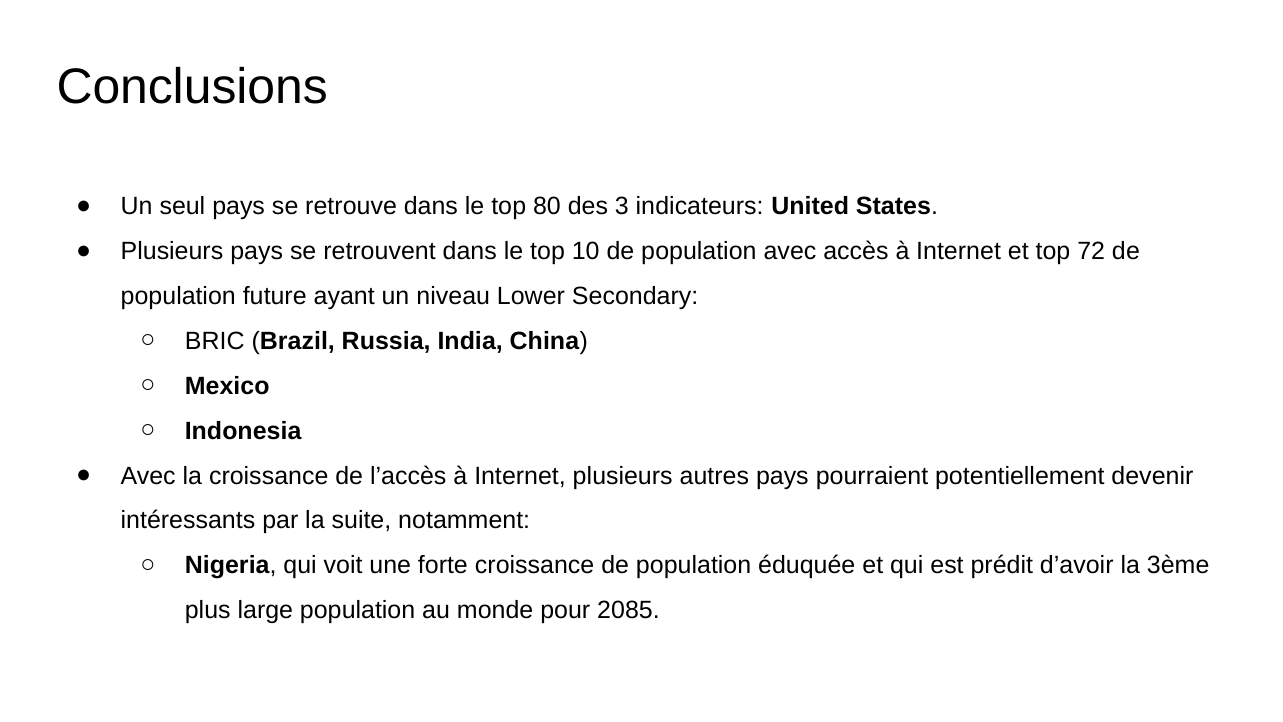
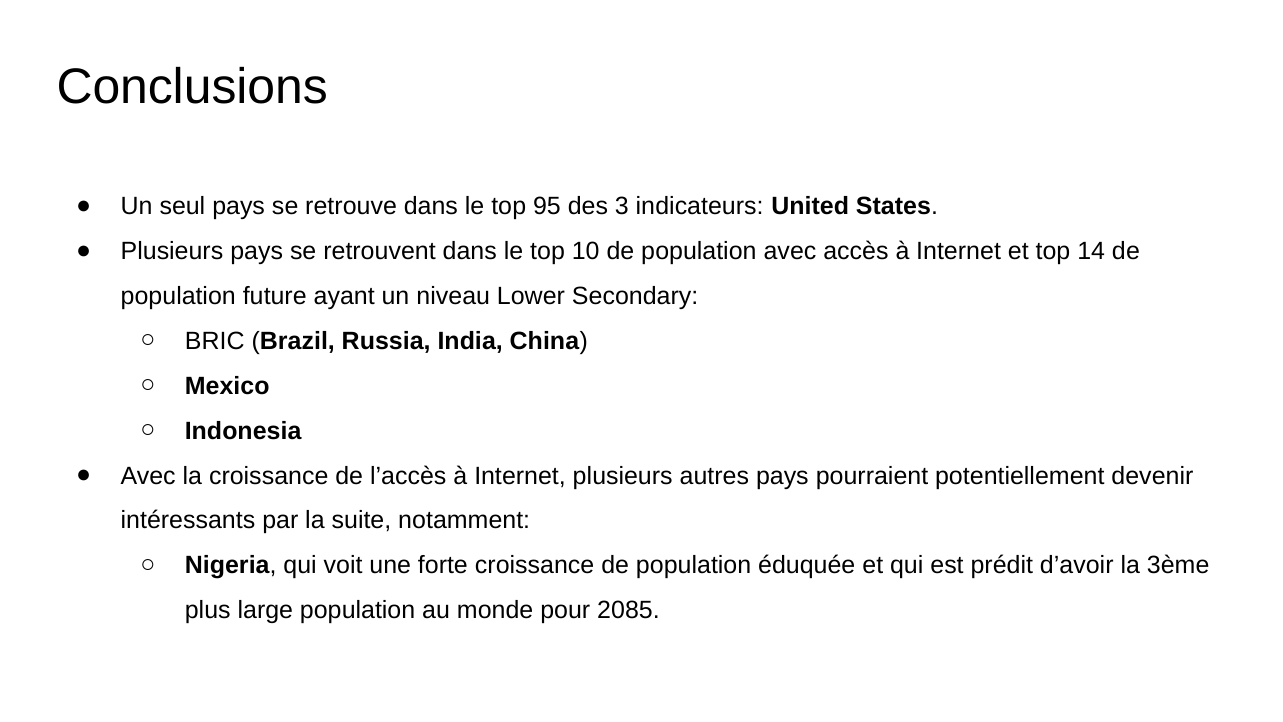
80: 80 -> 95 (547, 206)
72: 72 -> 14 (1091, 251)
